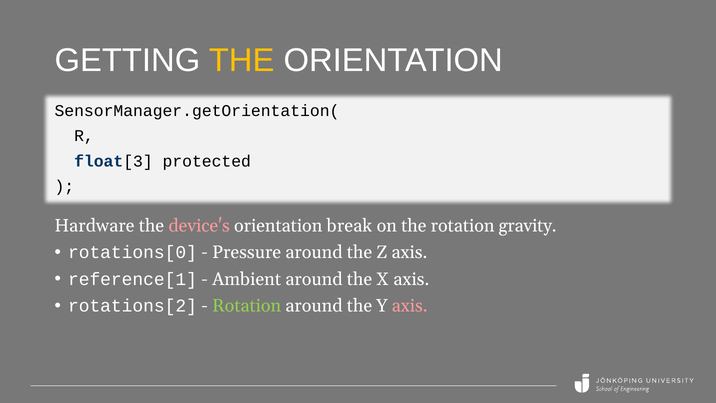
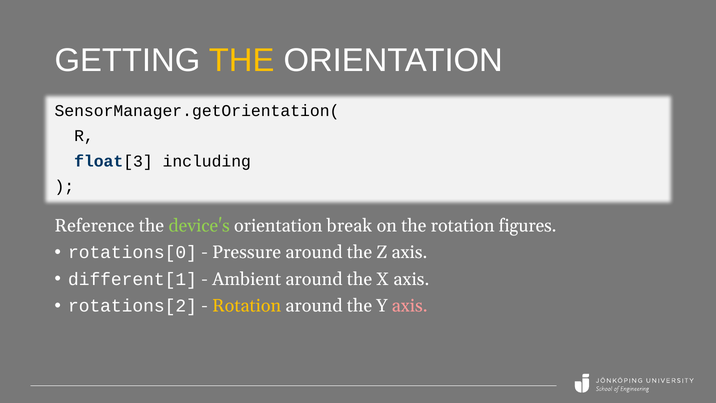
protected: protected -> including (207, 161)
Hardware: Hardware -> Reference (95, 226)
device's colour: pink -> light green (199, 226)
gravity: gravity -> figures (528, 226)
reference[1: reference[1 -> different[1 (132, 279)
Rotation colour: light green -> yellow (247, 306)
